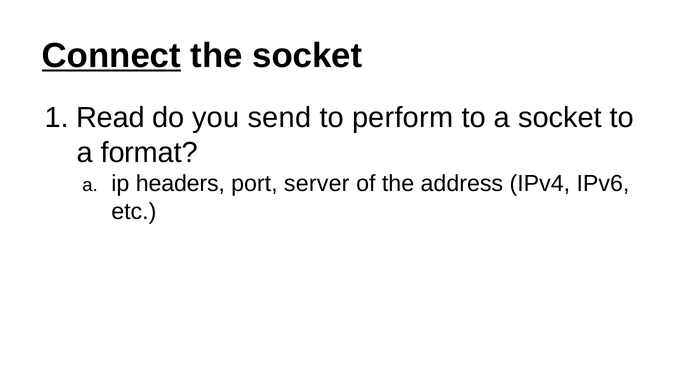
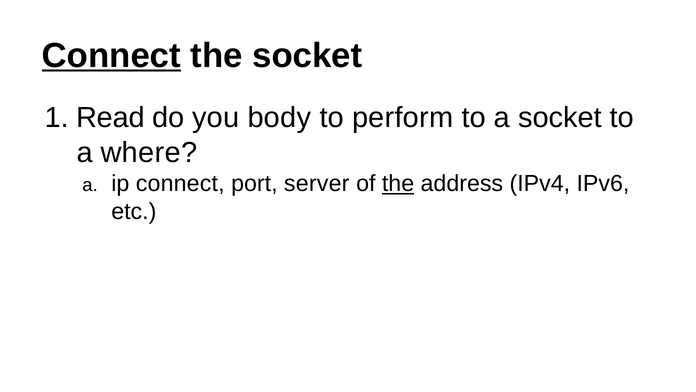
send: send -> body (279, 118)
format: format -> where (149, 153)
ip headers: headers -> connect (180, 183)
the underline: none -> present (398, 183)
